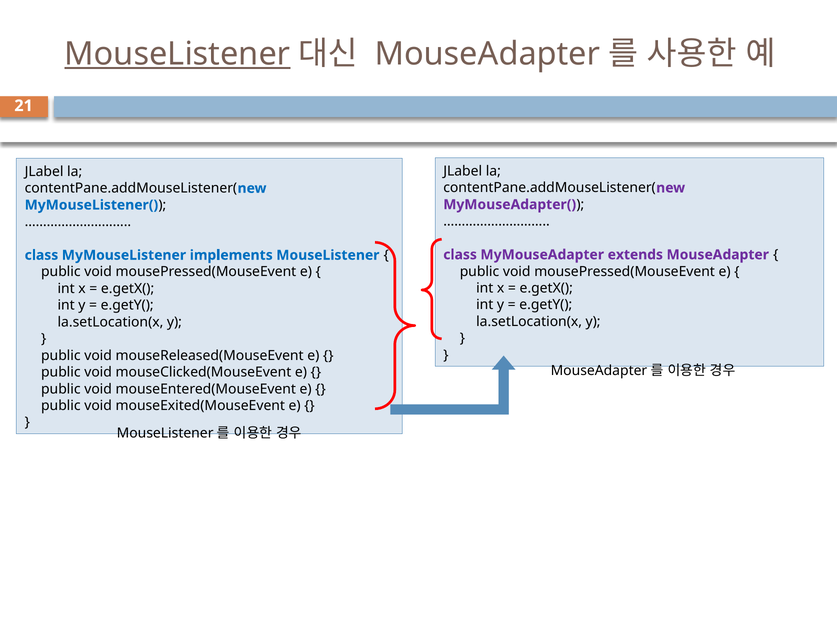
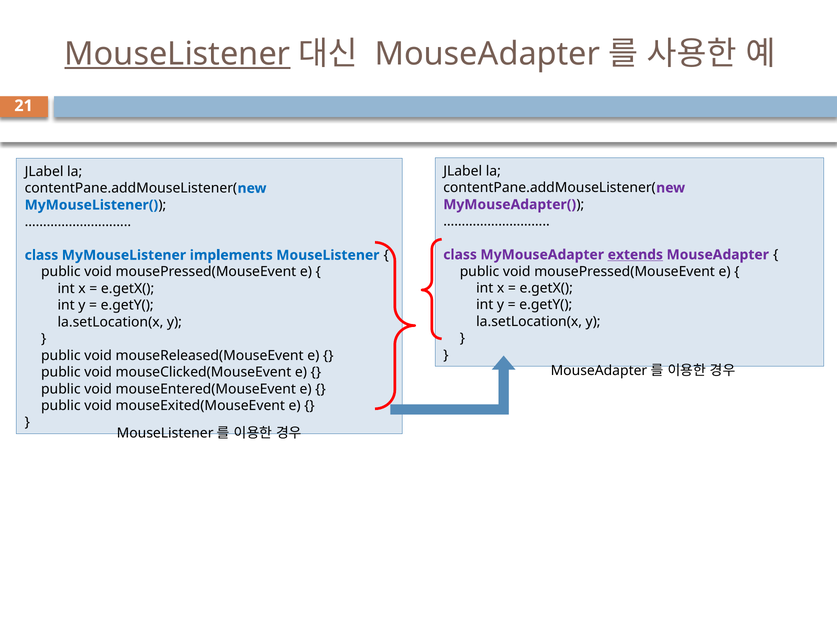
extends underline: none -> present (635, 255)
